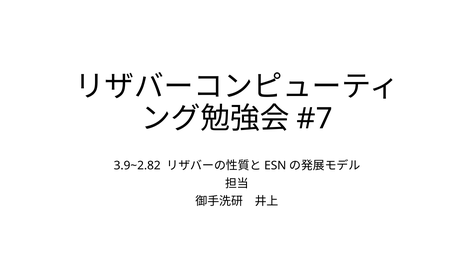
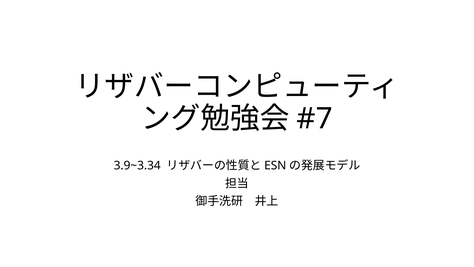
3.9~2.82: 3.9~2.82 -> 3.9~3.34 (137, 165)
